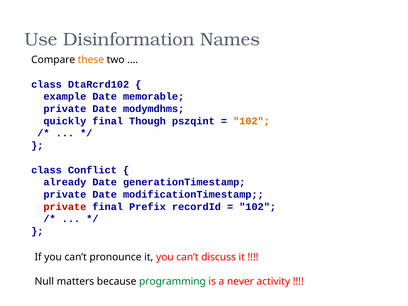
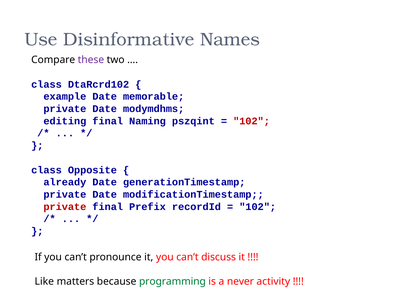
Disinformation: Disinformation -> Disinformative (129, 39)
these colour: orange -> purple (91, 60)
quickly: quickly -> editing (65, 121)
Though: Though -> Naming (147, 121)
102 colour: orange -> red (252, 121)
Conflict: Conflict -> Opposite (92, 170)
Null: Null -> Like (44, 282)
